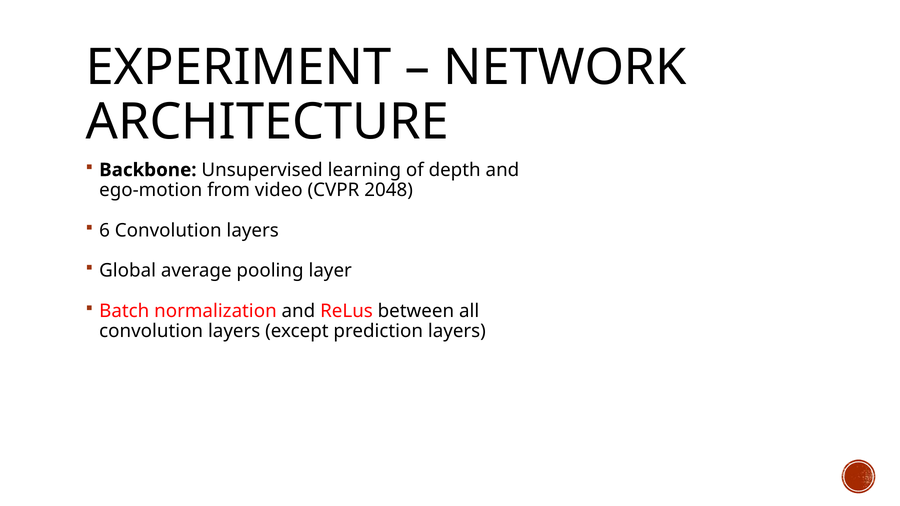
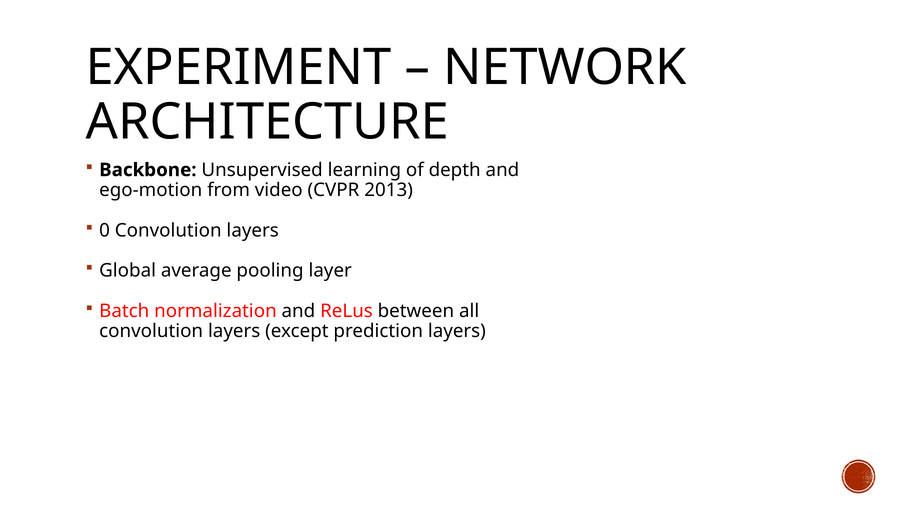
2048: 2048 -> 2013 (389, 190)
6: 6 -> 0 (105, 231)
